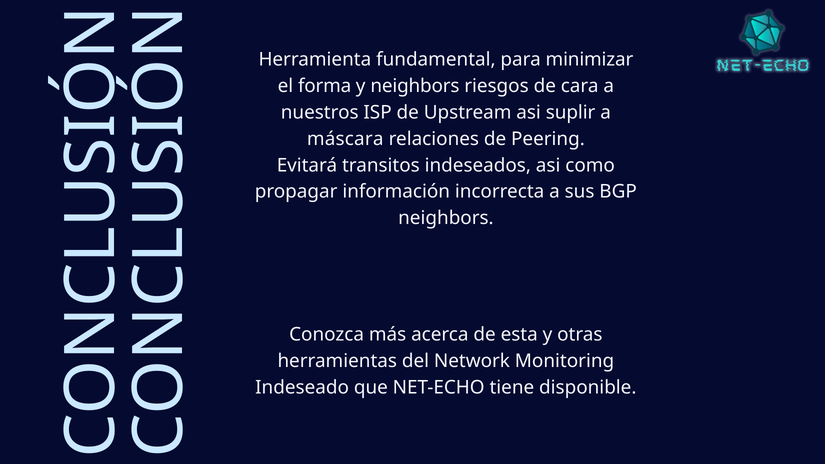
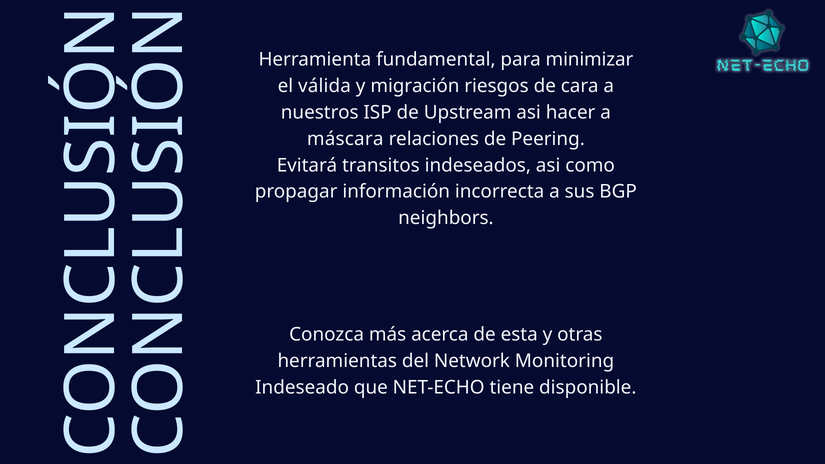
forma: forma -> válida (324, 86)
y neighbors: neighbors -> migración (415, 86)
suplir: suplir -> hacer (571, 112)
